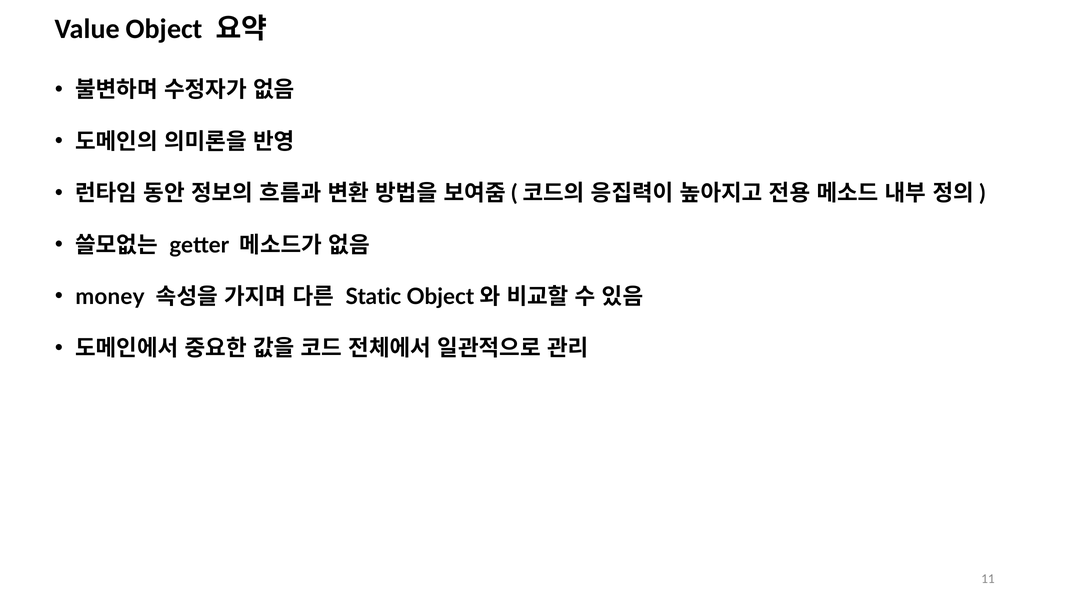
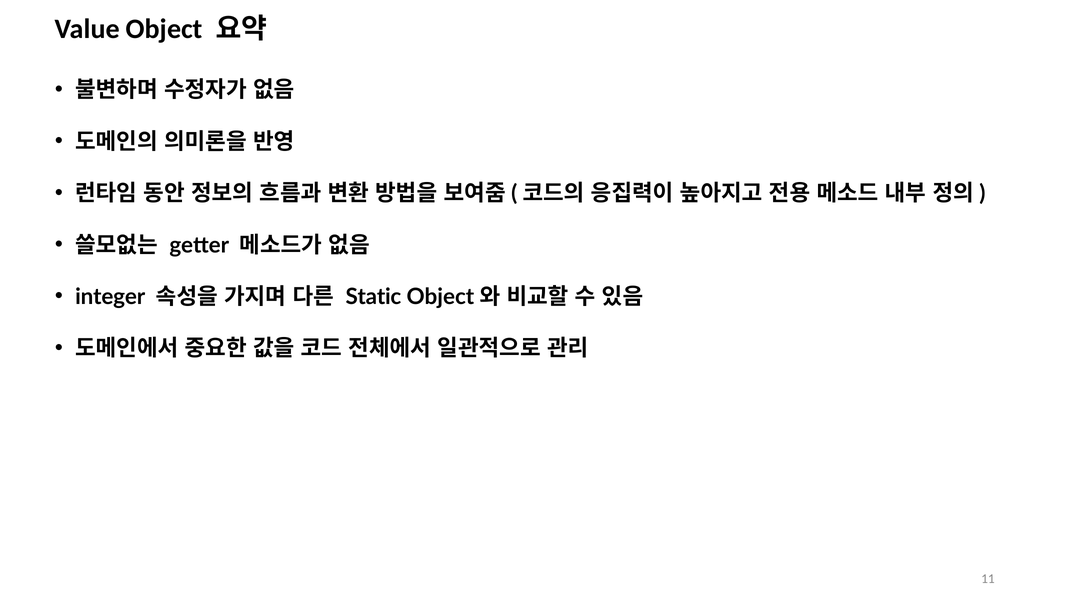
money: money -> integer (110, 297)
